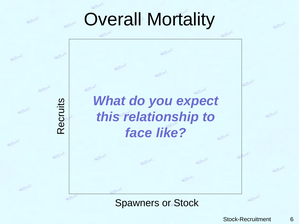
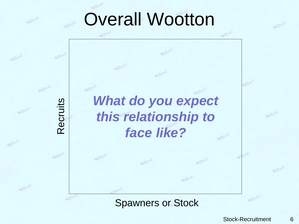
Mortality: Mortality -> Wootton (181, 19)
